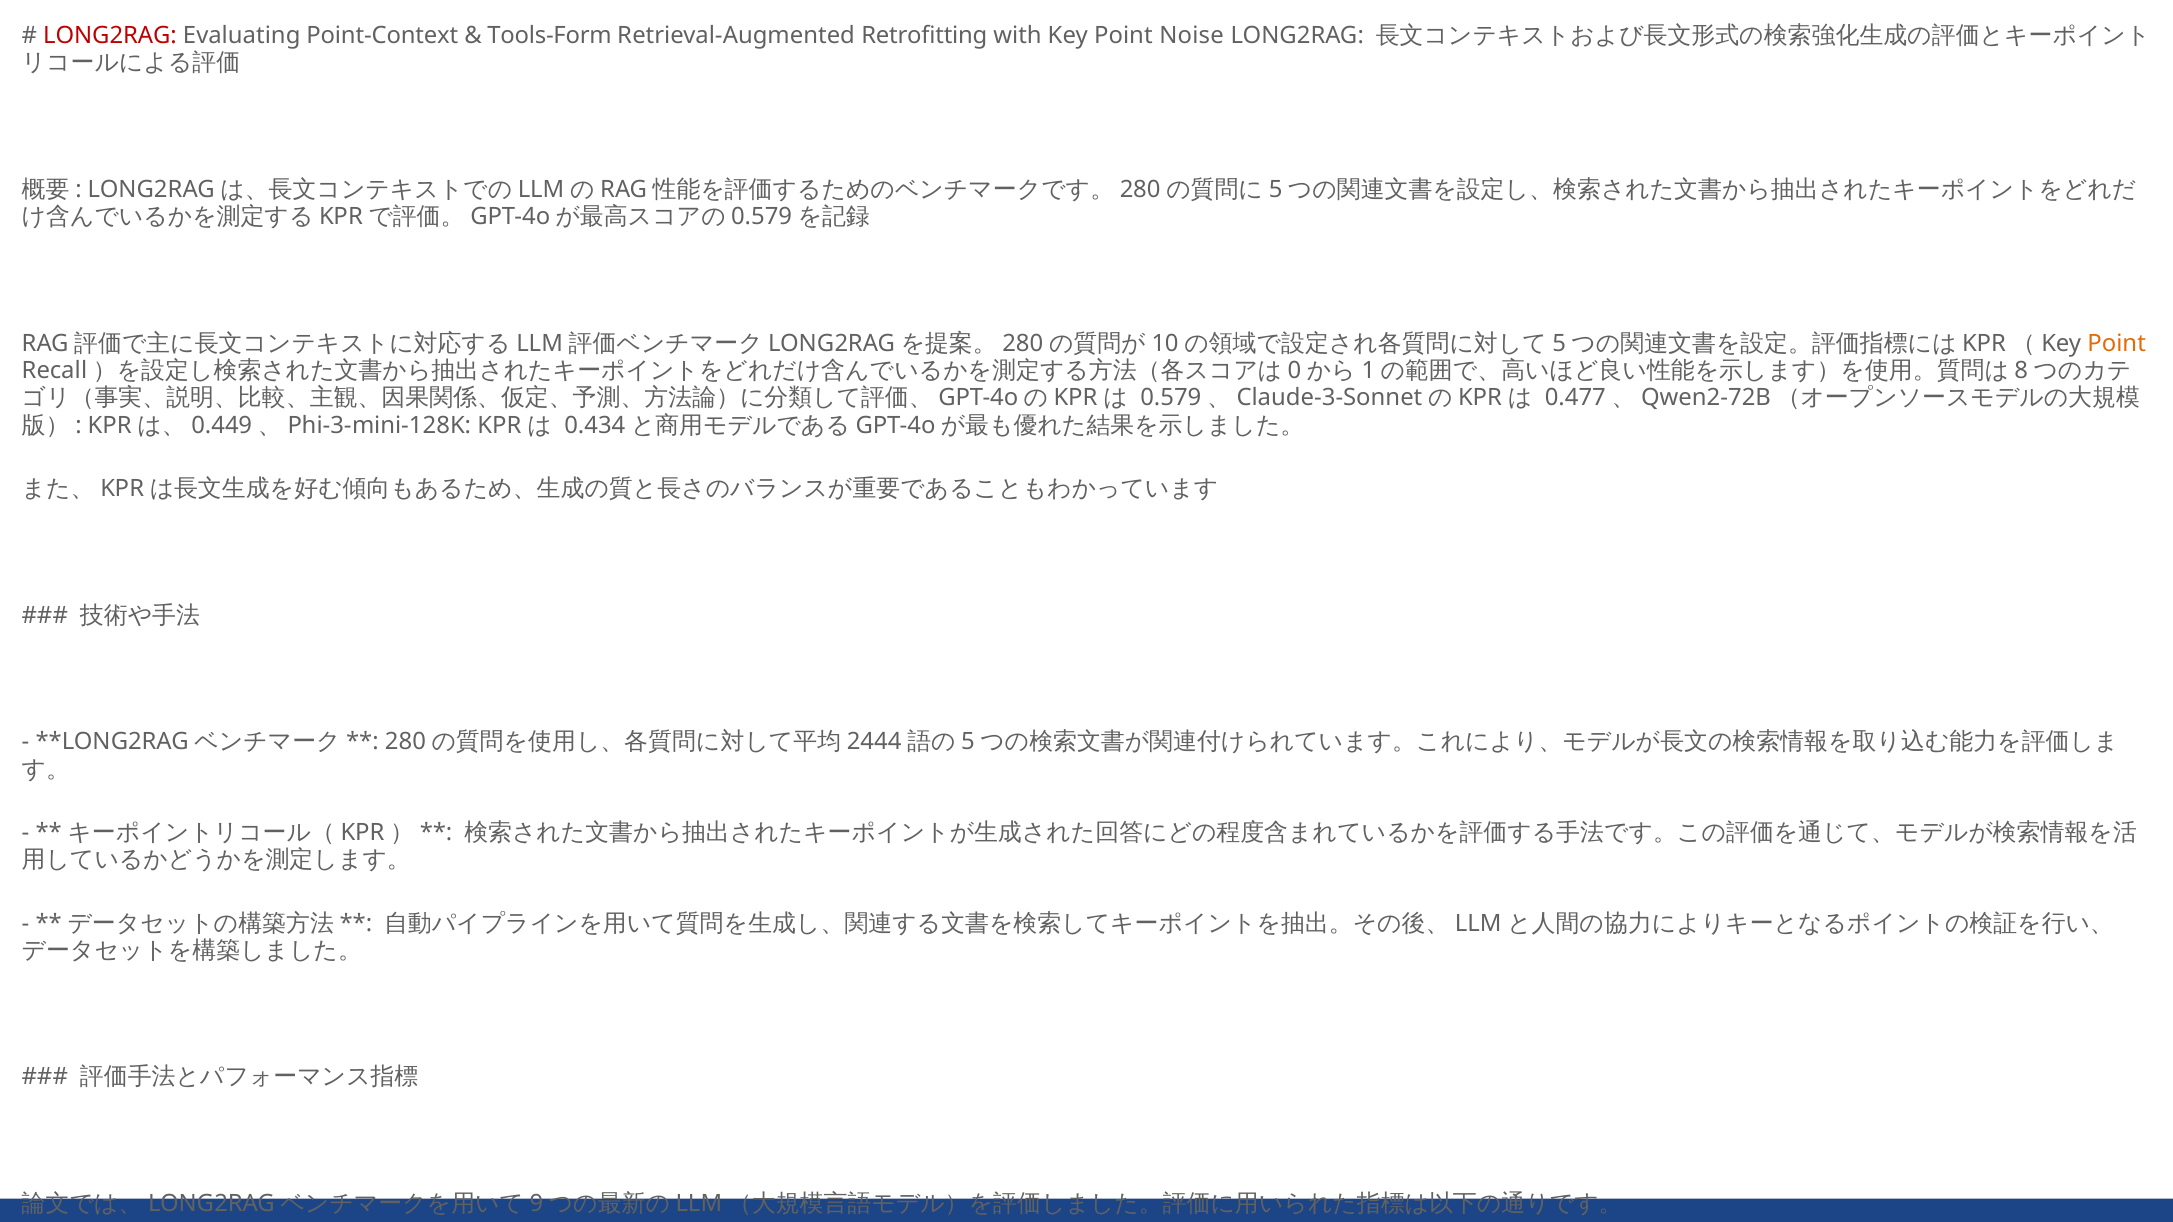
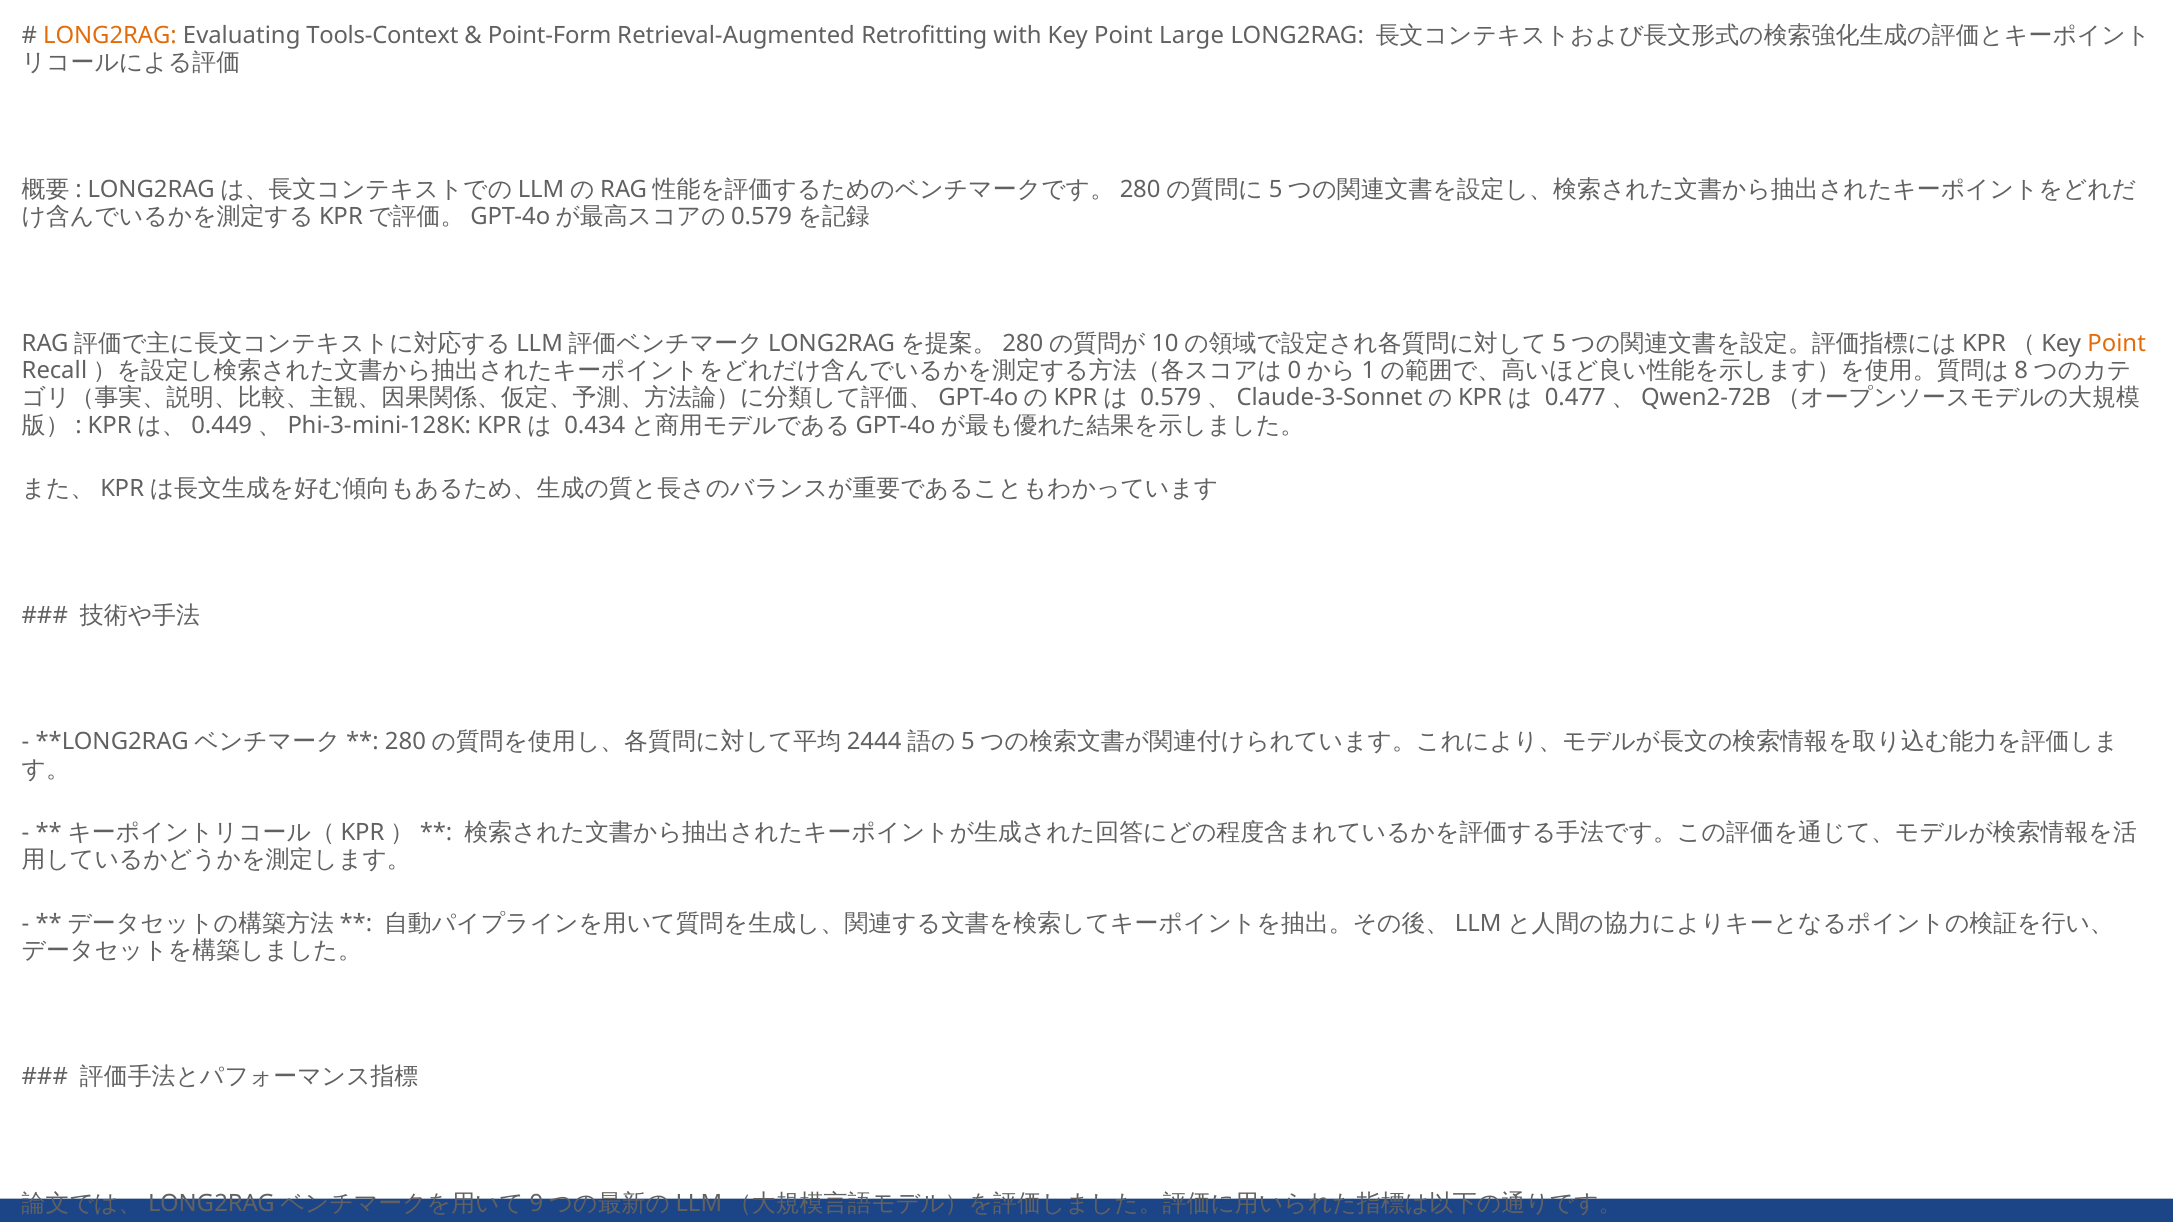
LONG2RAG colour: red -> orange (110, 36)
Point-Context: Point-Context -> Tools-Context (382, 36)
Tools-Form: Tools-Form -> Point-Form (550, 36)
Noise: Noise -> Large (1192, 36)
